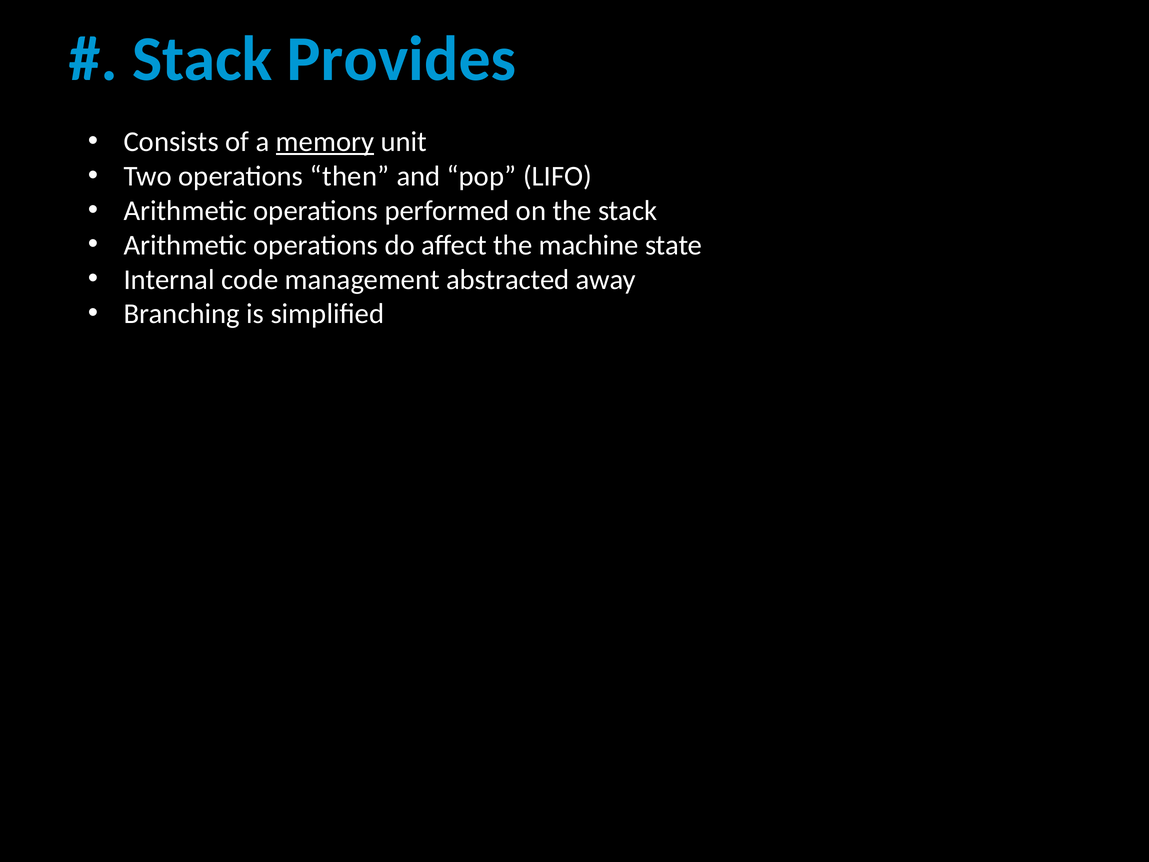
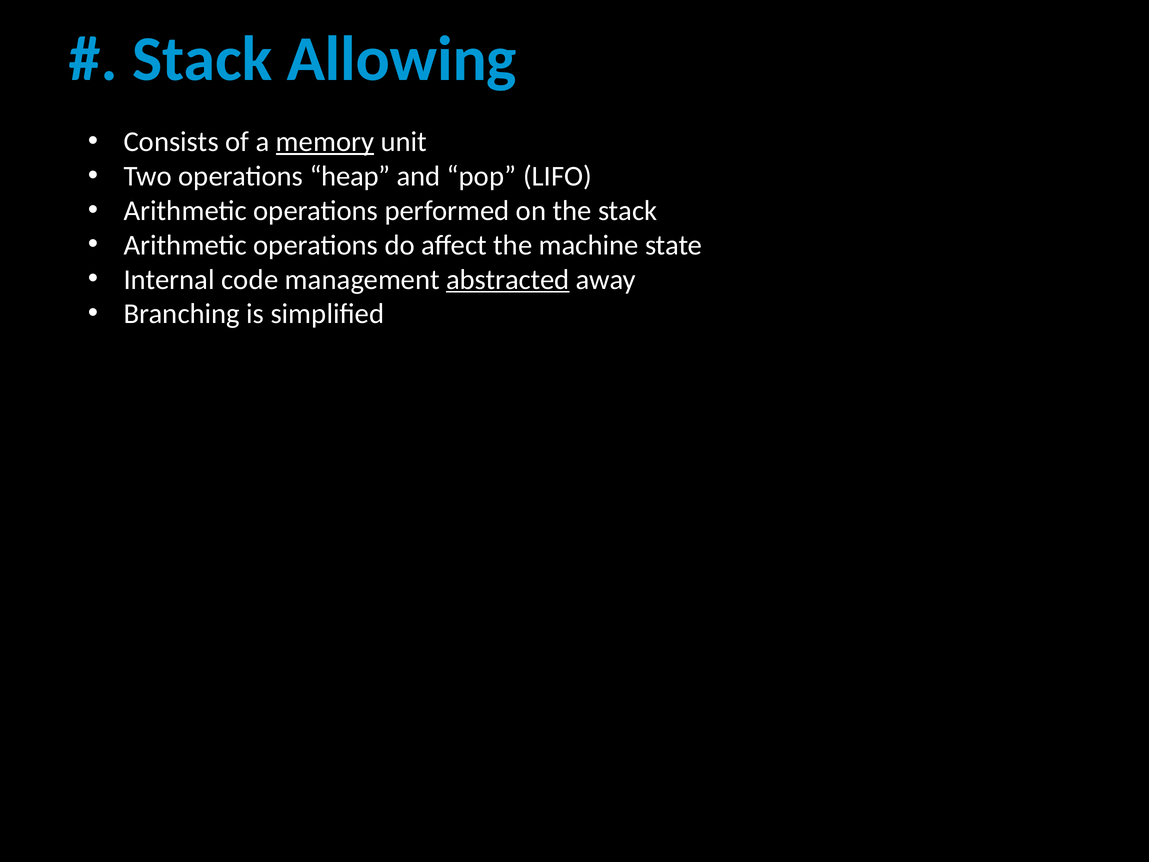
Provides: Provides -> Allowing (402, 59)
then: then -> heap (350, 176)
abstracted underline: none -> present (508, 279)
